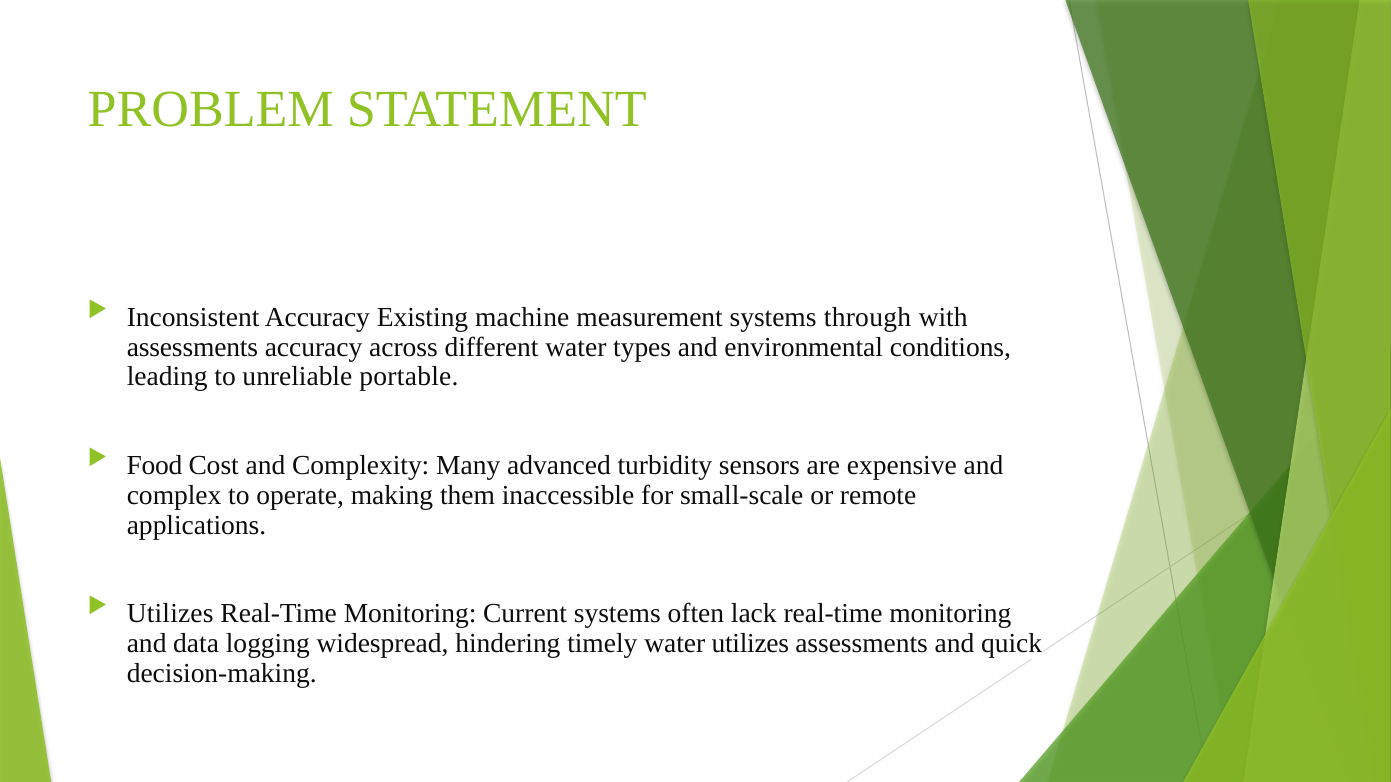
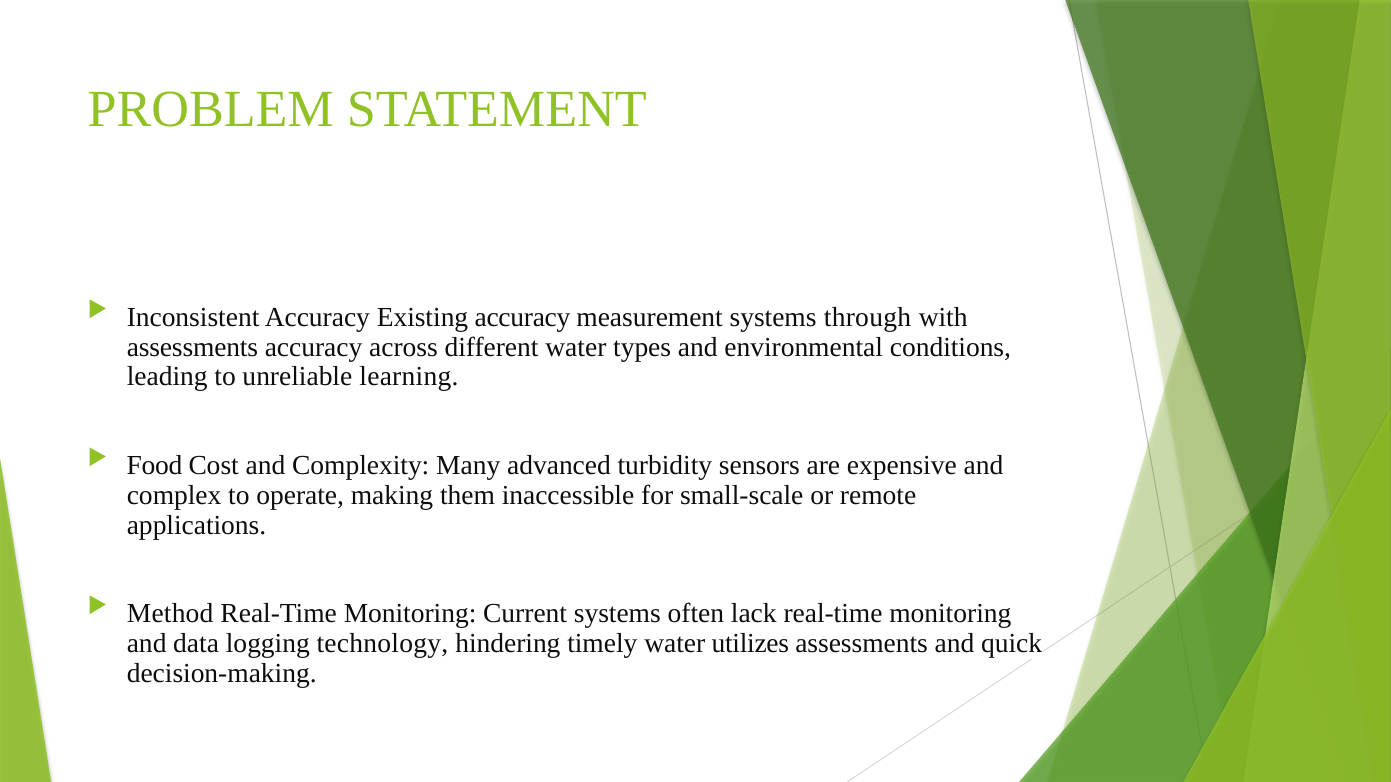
Existing machine: machine -> accuracy (523, 318)
portable: portable -> learning (409, 377)
Utilizes: Utilizes -> Method (170, 614)
widespread: widespread -> technology (382, 644)
